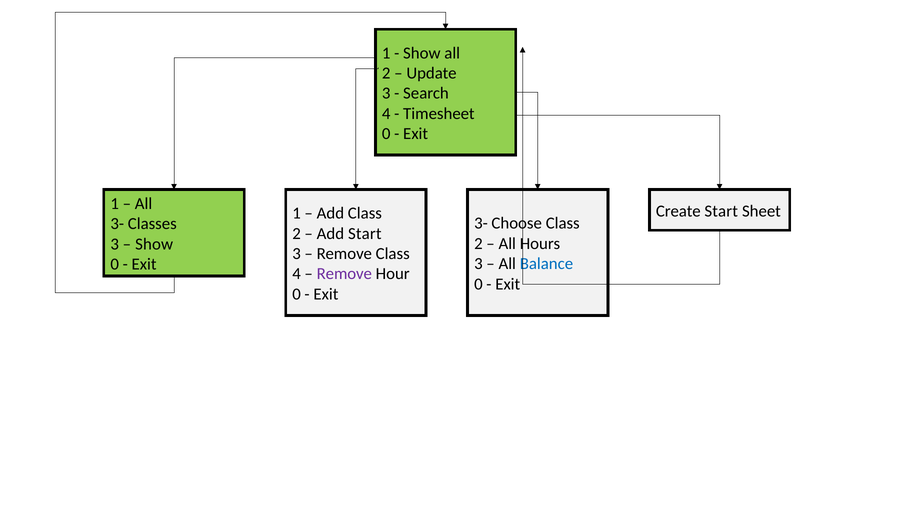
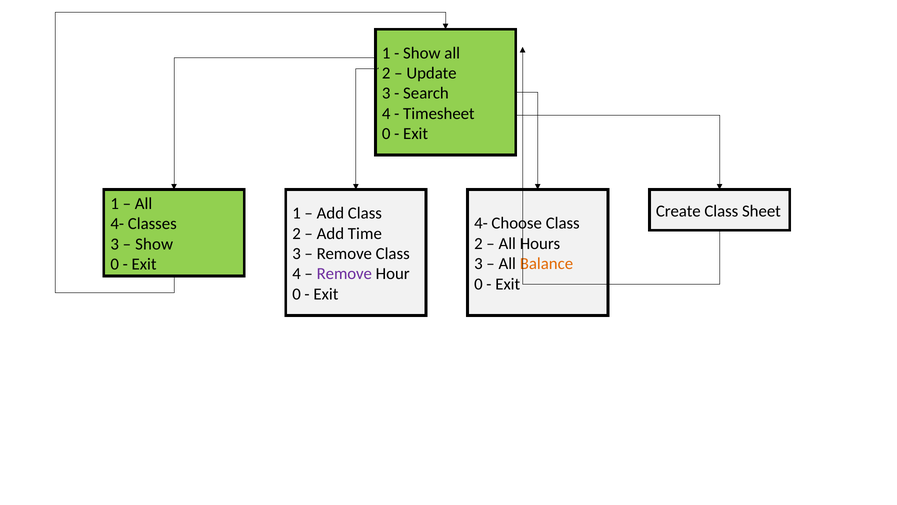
Create Start: Start -> Class (721, 211)
3-: 3- -> 4- (481, 223)
3-: 3- -> 4- (117, 224)
Add Start: Start -> Time (365, 233)
Balance colour: blue -> orange (546, 264)
